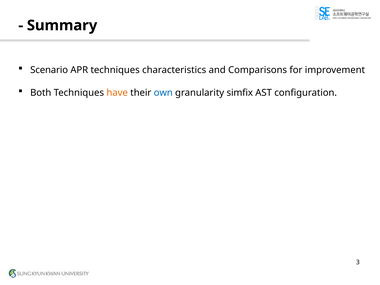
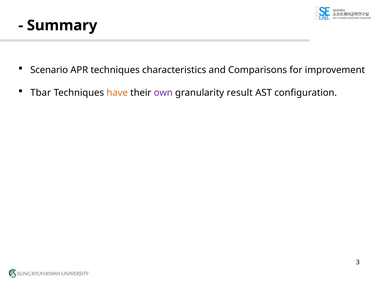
Both: Both -> Tbar (41, 93)
own colour: blue -> purple (163, 93)
simfix: simfix -> result (240, 93)
